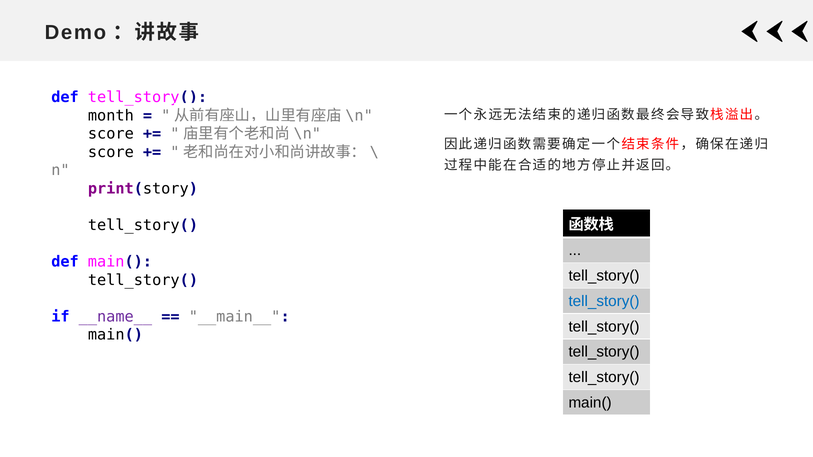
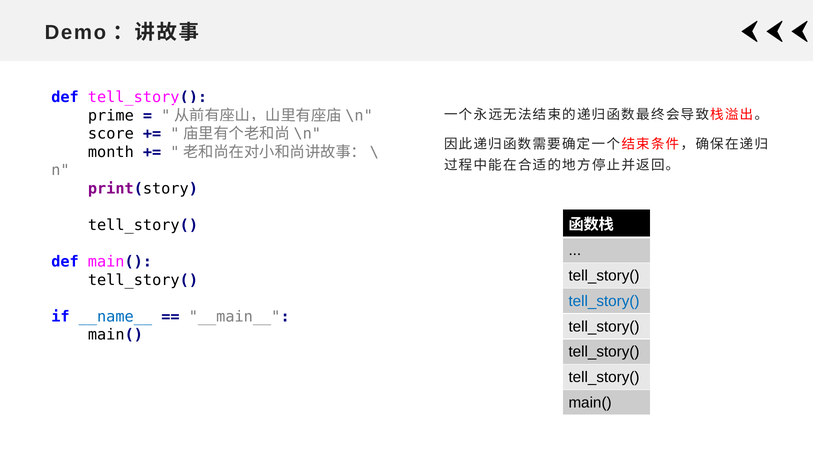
month: month -> prime (111, 116)
score: score -> month (111, 152)
__name__ colour: purple -> blue (115, 317)
